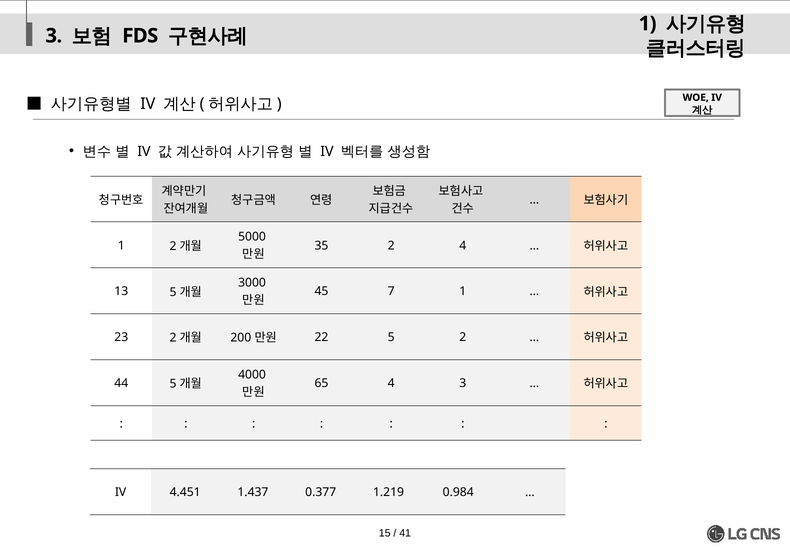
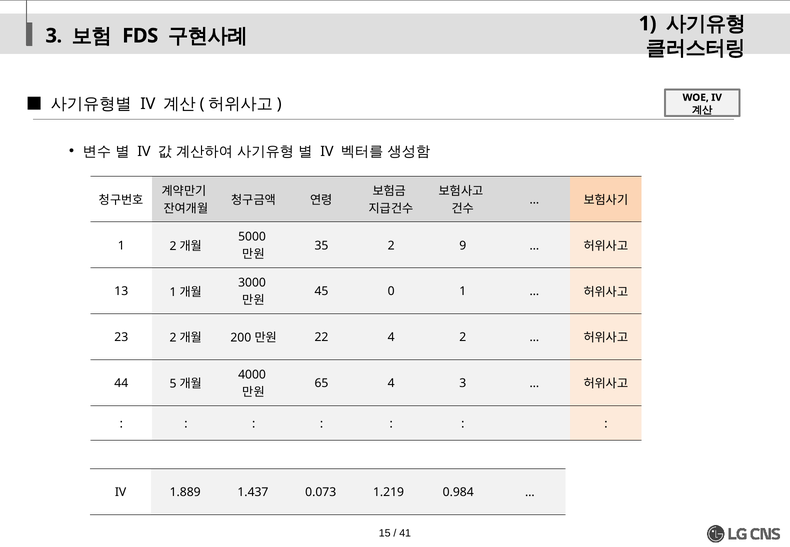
2 4: 4 -> 9 (463, 246)
13 5: 5 -> 1 (173, 292)
7: 7 -> 0 (391, 291)
22 5: 5 -> 4 (391, 337)
4.451: 4.451 -> 1.889 (185, 492)
0.377: 0.377 -> 0.073 (321, 492)
